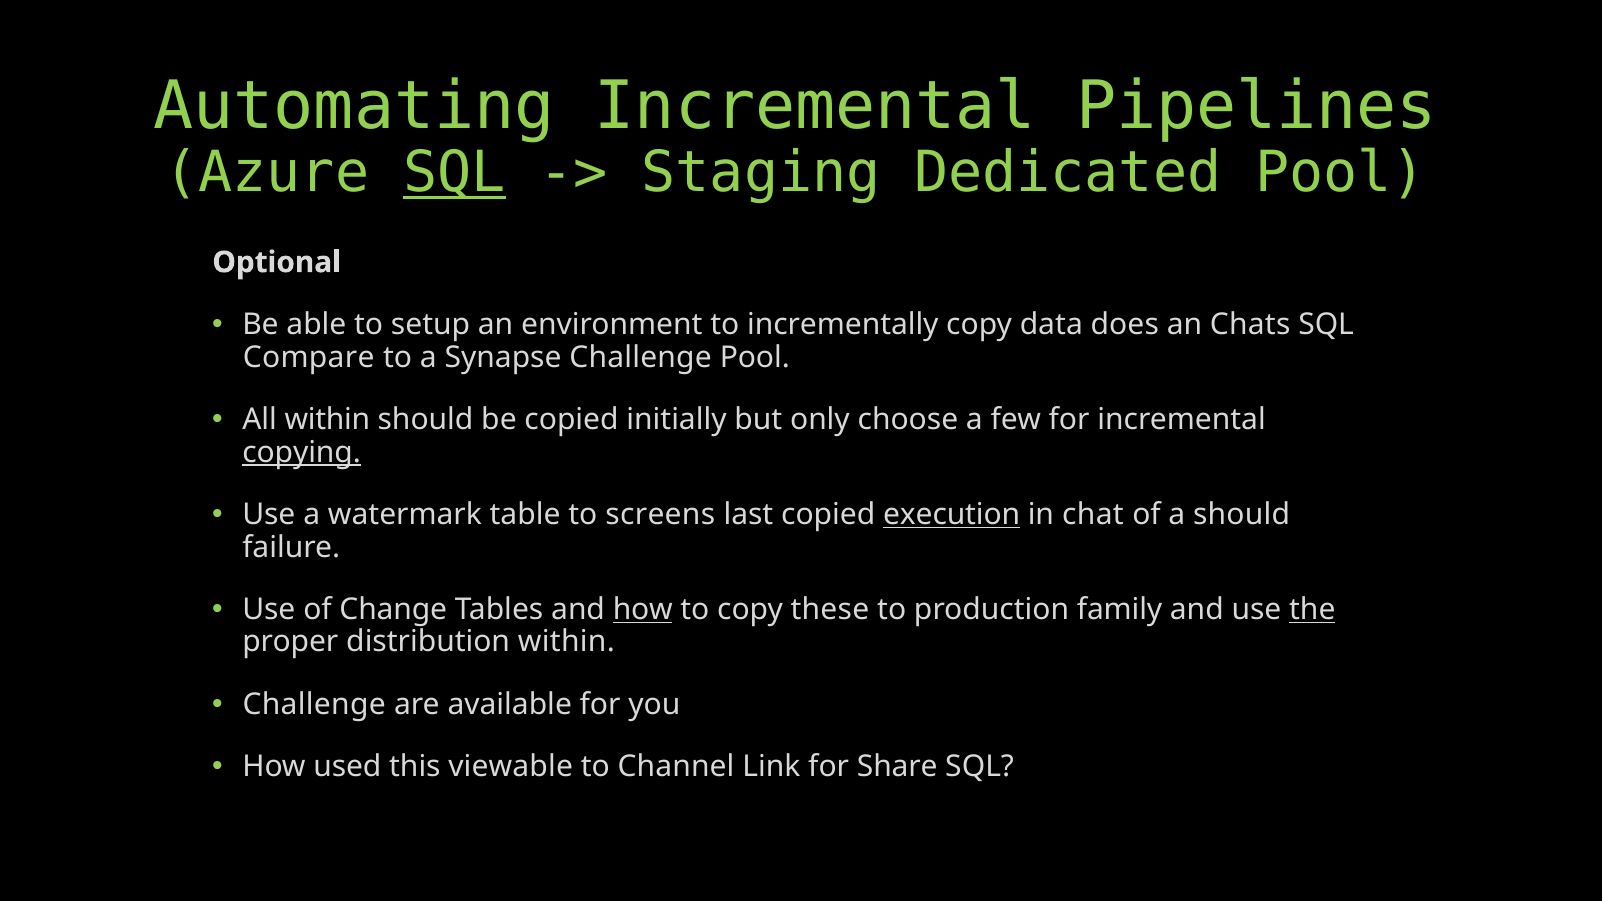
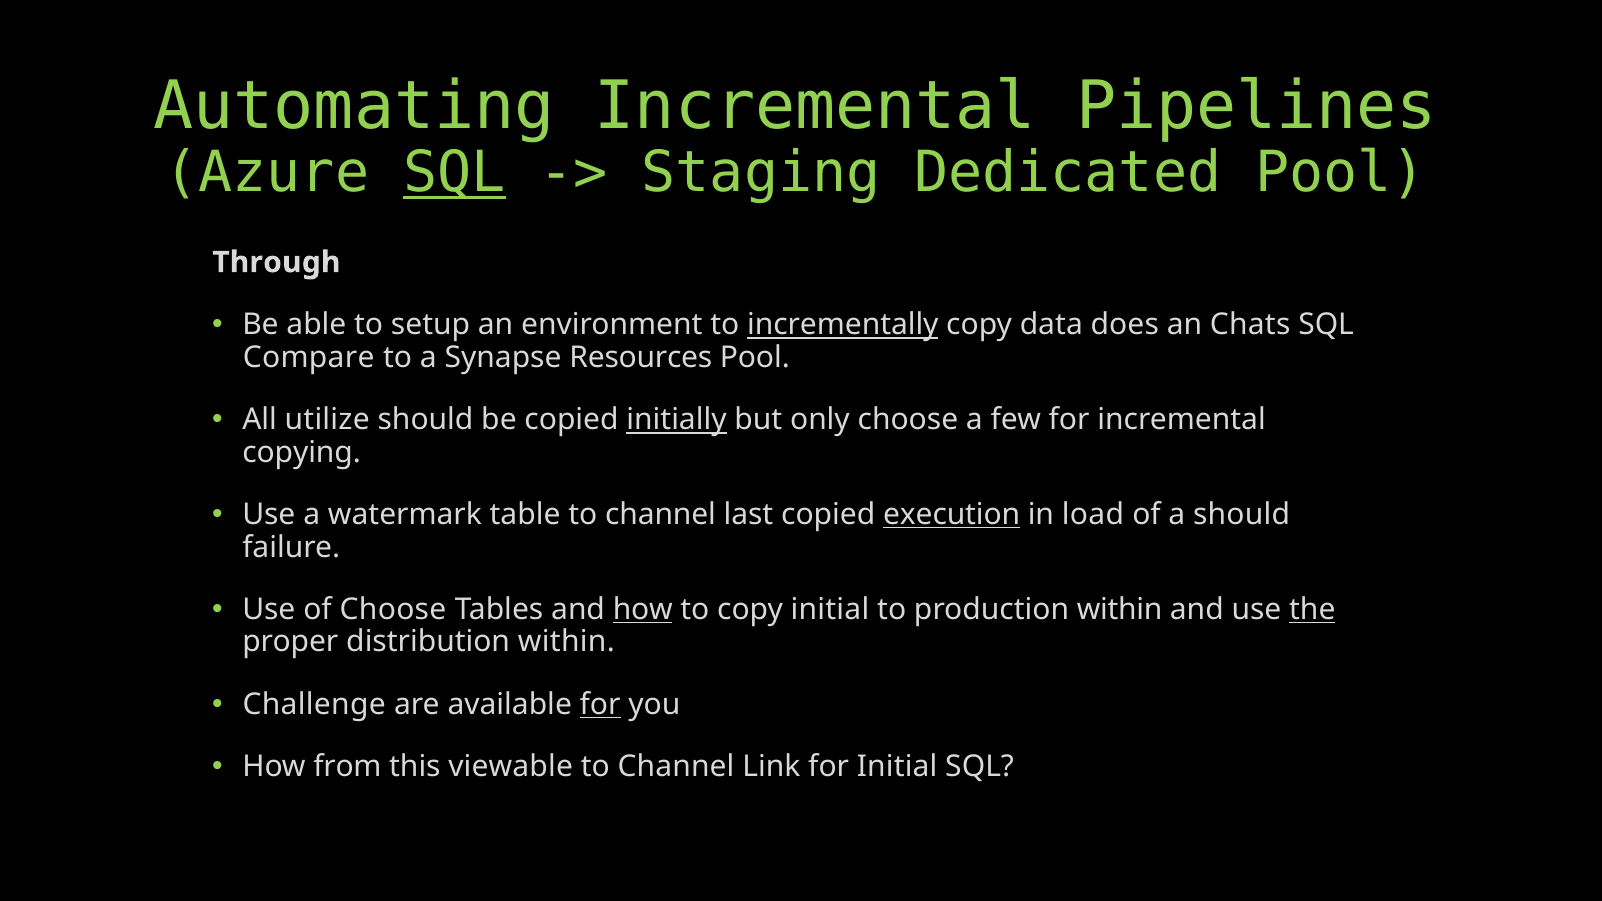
Optional: Optional -> Through (276, 262)
incrementally underline: none -> present (843, 325)
Synapse Challenge: Challenge -> Resources (641, 357)
All within: within -> utilize (327, 420)
initially underline: none -> present (677, 420)
copying underline: present -> none (302, 452)
table to screens: screens -> channel (661, 515)
chat: chat -> load (1093, 515)
of Change: Change -> Choose (393, 610)
copy these: these -> initial (830, 610)
production family: family -> within (1120, 610)
for underline: none -> present (600, 705)
used: used -> from (347, 767)
for Share: Share -> Initial (897, 767)
